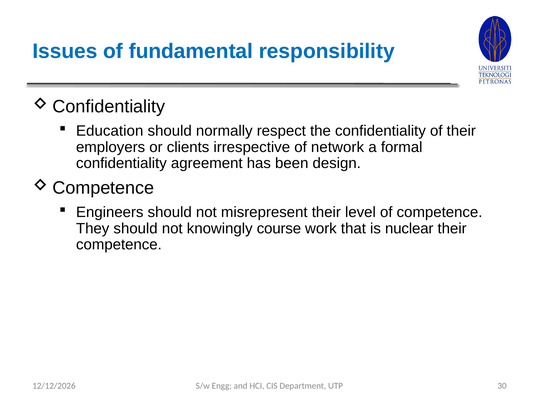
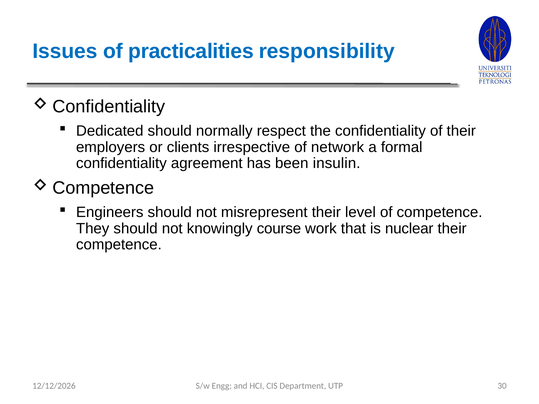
fundamental: fundamental -> practicalities (191, 51)
Education: Education -> Dedicated (110, 131)
design: design -> insulin (337, 163)
